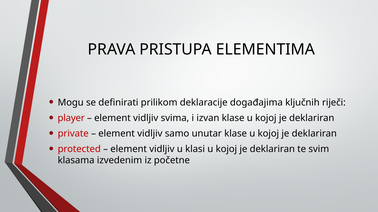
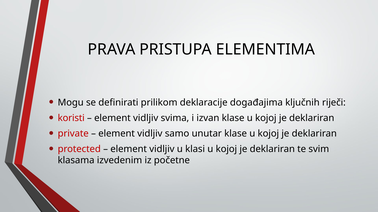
player: player -> koristi (71, 118)
